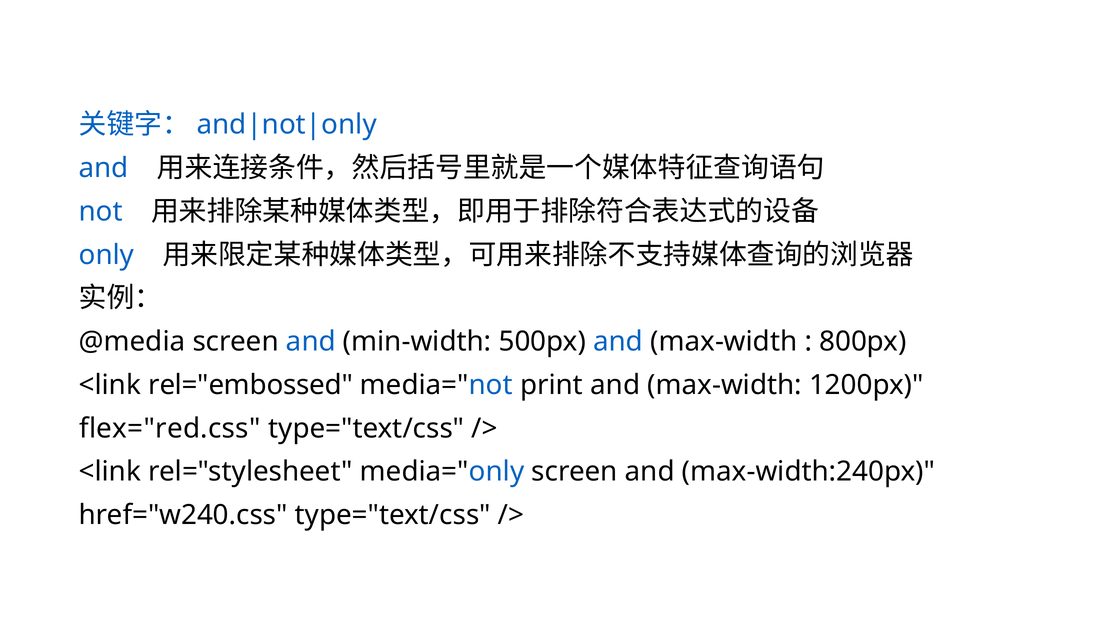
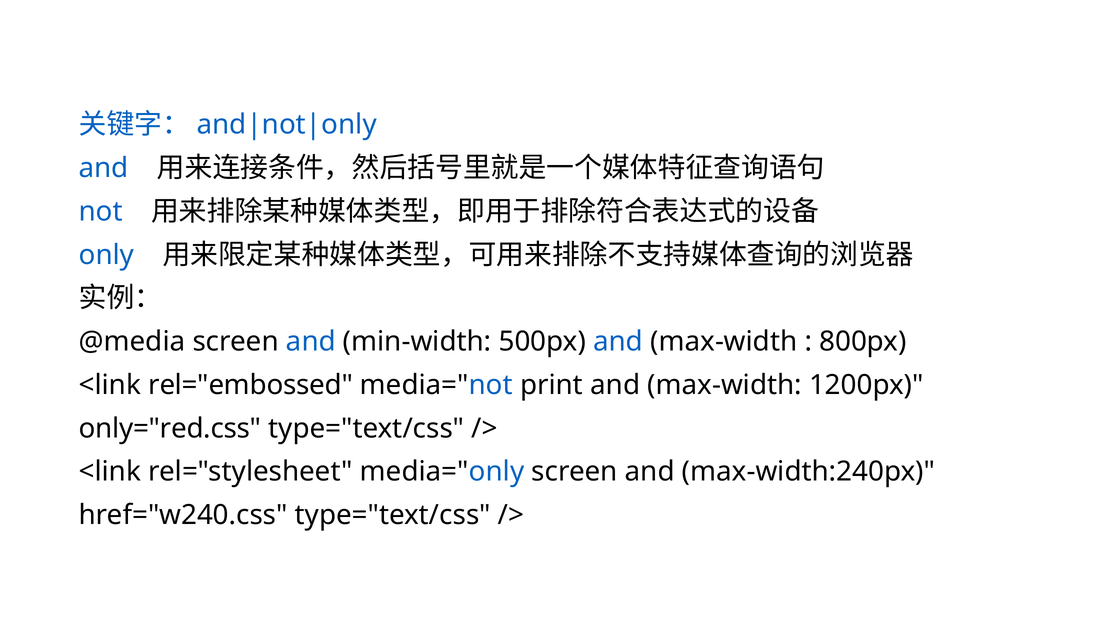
flex="red.css: flex="red.css -> only="red.css (170, 428)
